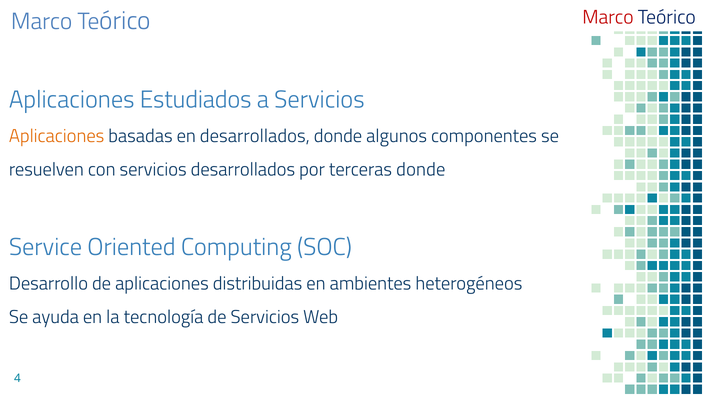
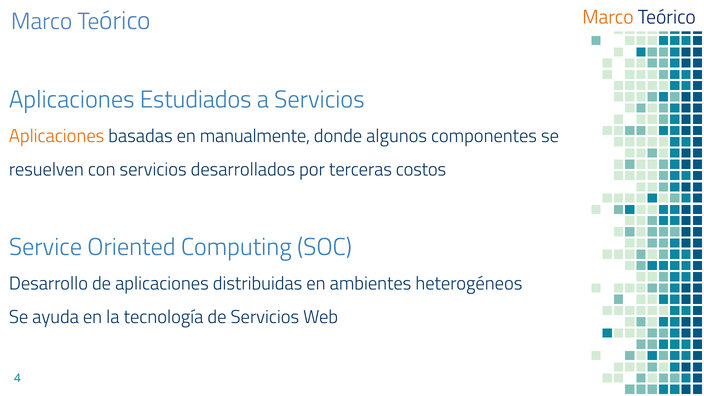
Marco colour: red -> orange (608, 17)
en desarrollados: desarrollados -> manualmente (255, 136)
terceras donde: donde -> costos (421, 169)
